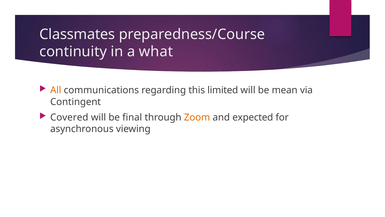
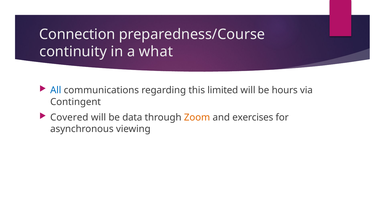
Classmates: Classmates -> Connection (77, 34)
All colour: orange -> blue (56, 90)
mean: mean -> hours (285, 90)
final: final -> data (132, 117)
expected: expected -> exercises (253, 117)
